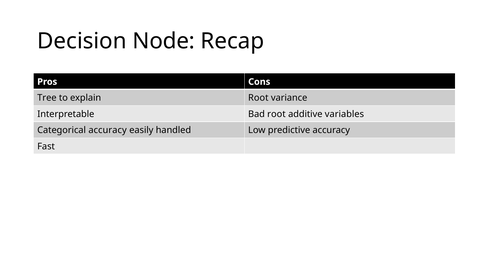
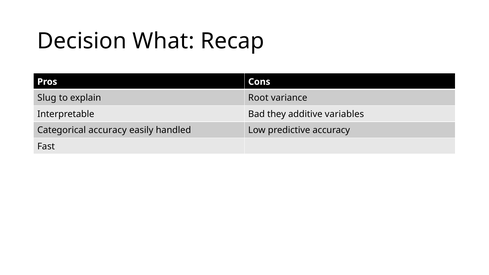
Node: Node -> What (164, 41)
Tree: Tree -> Slug (47, 98)
Bad root: root -> they (277, 114)
